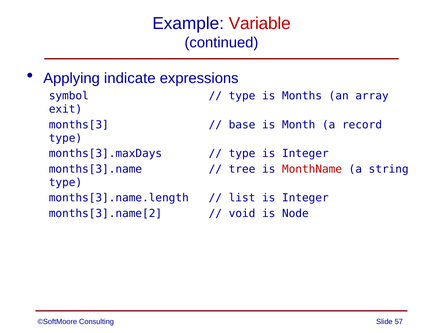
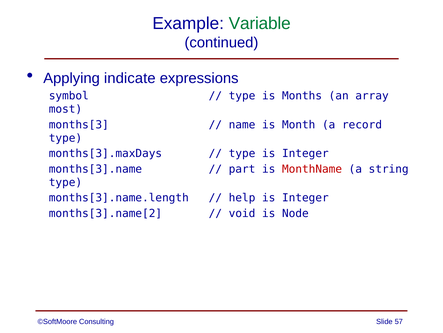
Variable colour: red -> green (260, 23)
exit: exit -> most (65, 109)
base: base -> name (242, 124)
tree: tree -> part (242, 169)
list: list -> help (242, 198)
